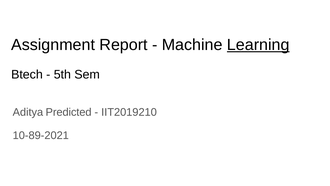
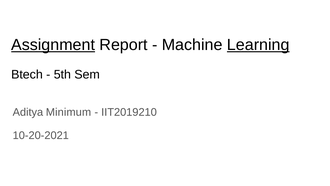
Assignment underline: none -> present (53, 45)
Predicted: Predicted -> Minimum (68, 112)
10-89-2021: 10-89-2021 -> 10-20-2021 (41, 135)
